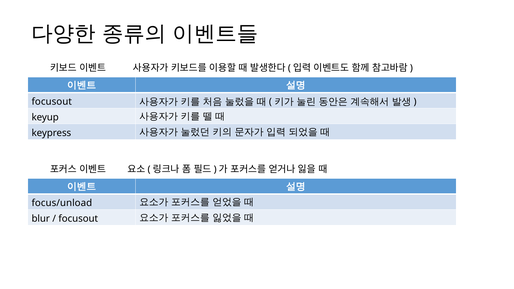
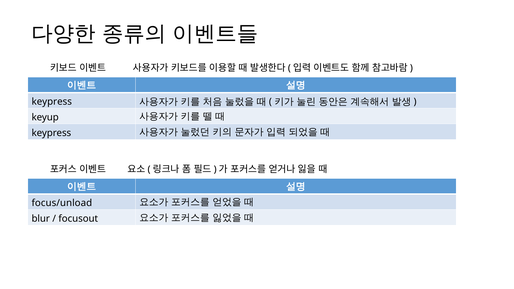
focusout: focusout -> keypress (52, 102)
